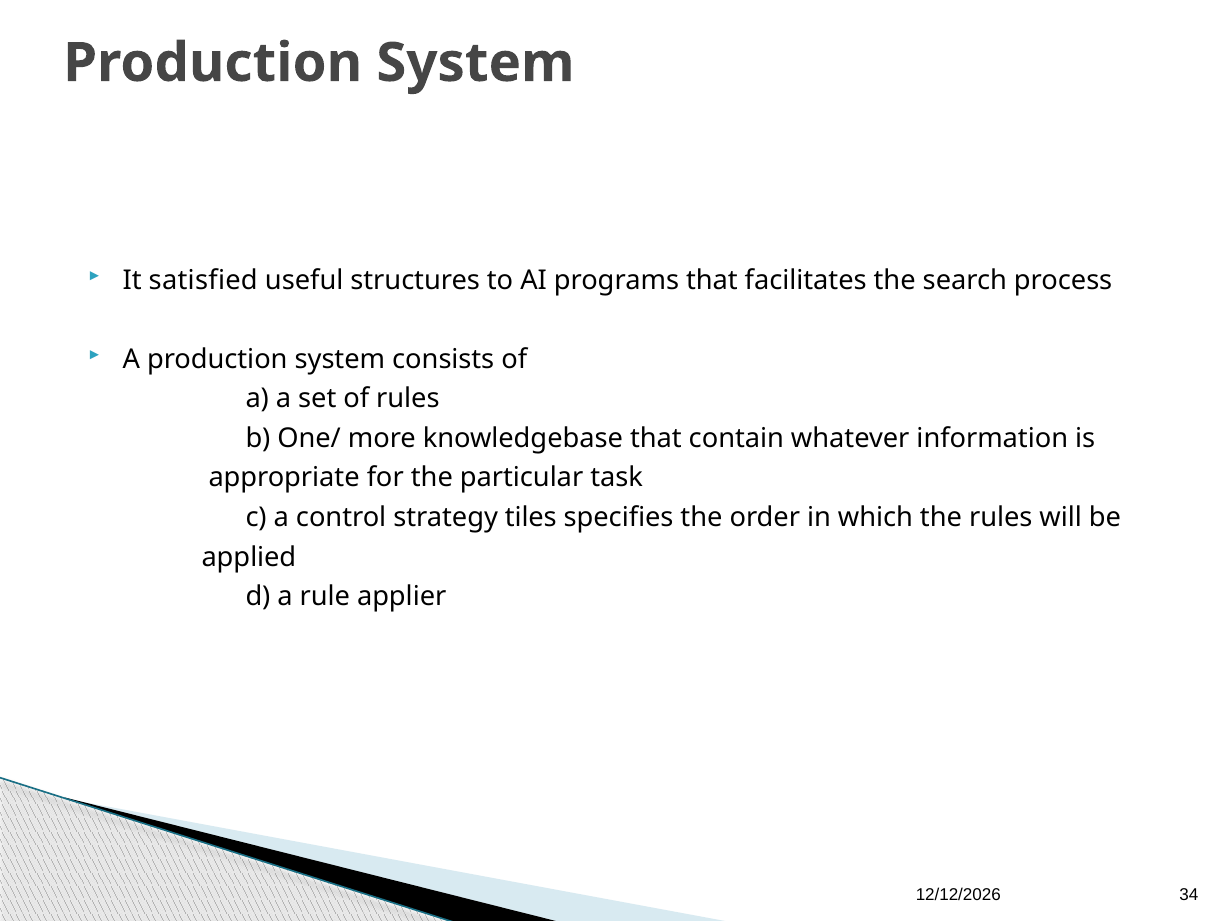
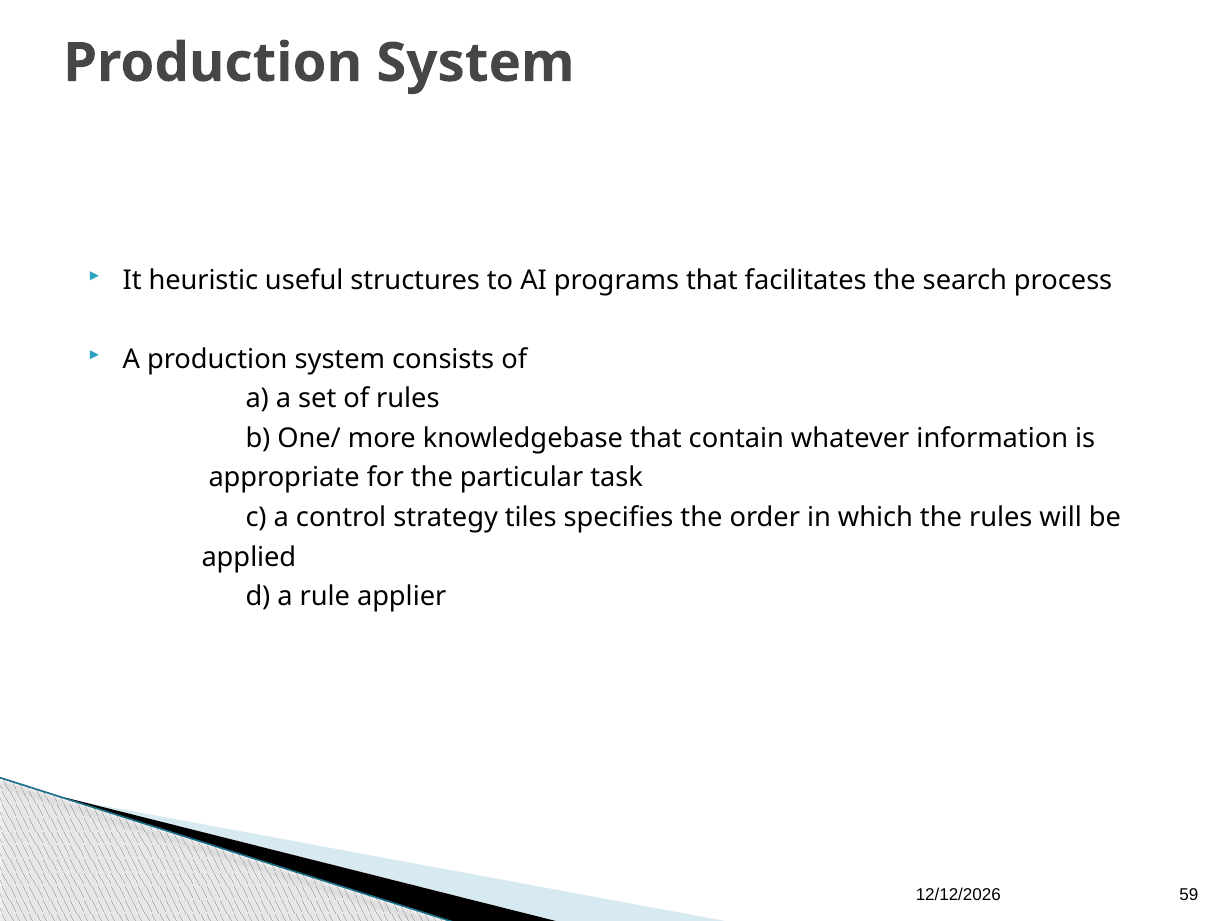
satisfied: satisfied -> heuristic (203, 280)
34: 34 -> 59 (1189, 894)
